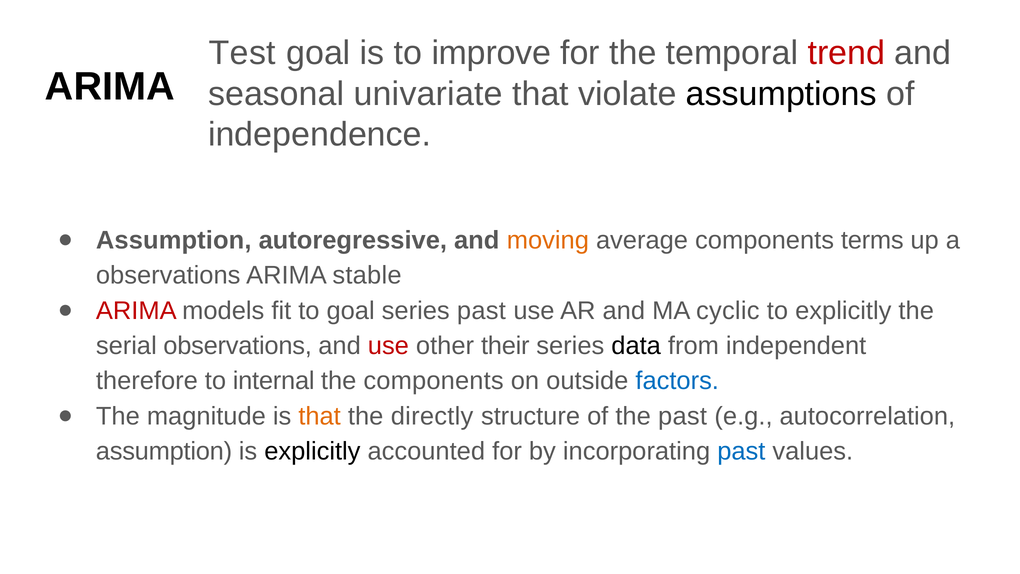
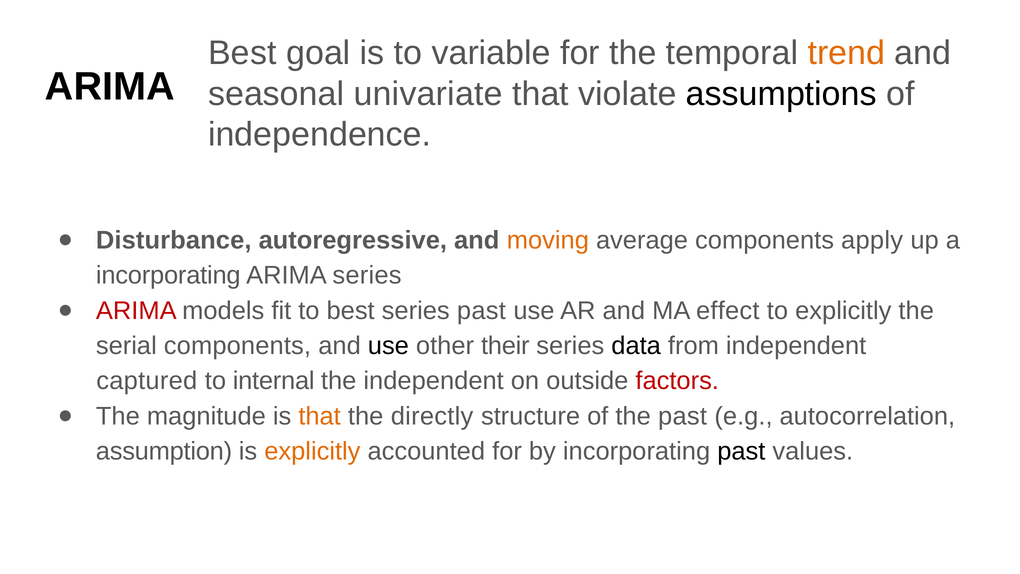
Test: Test -> Best (242, 53)
improve: improve -> variable (491, 53)
trend colour: red -> orange (846, 53)
Assumption: Assumption -> Disturbance (174, 240)
terms: terms -> apply (872, 240)
observations: observations -> incorporating (168, 275)
ARIMA stable: stable -> series (367, 275)
to goal: goal -> best (351, 311)
cyclic: cyclic -> effect (728, 311)
serial observations: observations -> components (237, 346)
use colour: red -> black (388, 346)
therefore: therefore -> captured (147, 381)
the components: components -> independent (434, 381)
factors colour: blue -> red (677, 381)
explicitly colour: black -> orange (312, 451)
past colour: blue -> black (741, 451)
